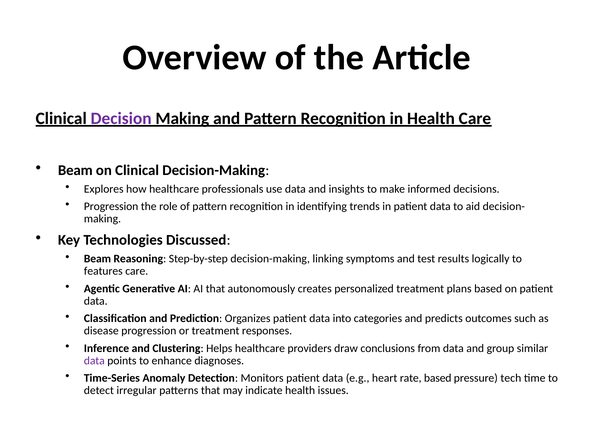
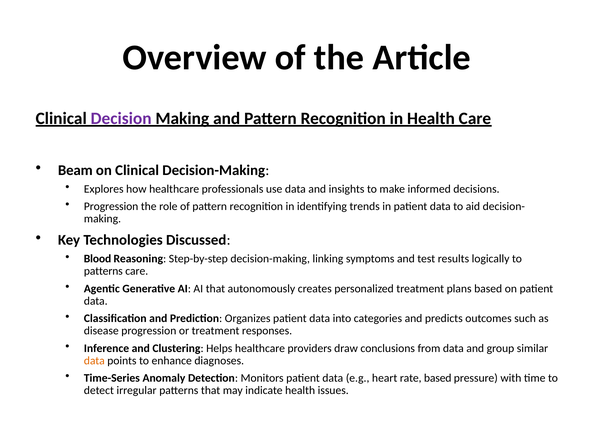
Beam: Beam -> Blood (97, 259)
features: features -> patterns (103, 271)
data colour: purple -> orange (94, 361)
tech: tech -> with (511, 378)
